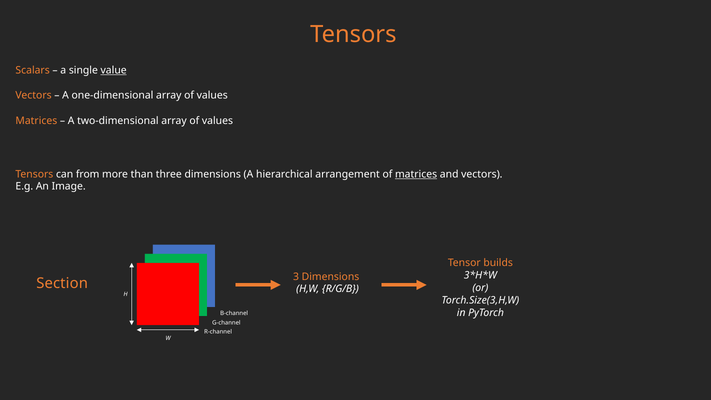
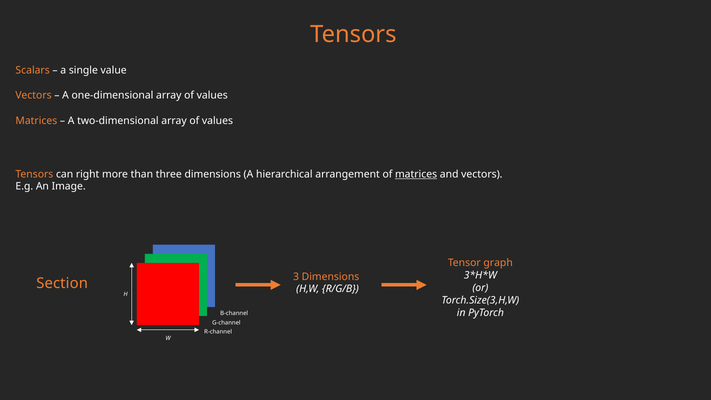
value underline: present -> none (114, 70)
from: from -> right (88, 174)
builds: builds -> graph (498, 263)
